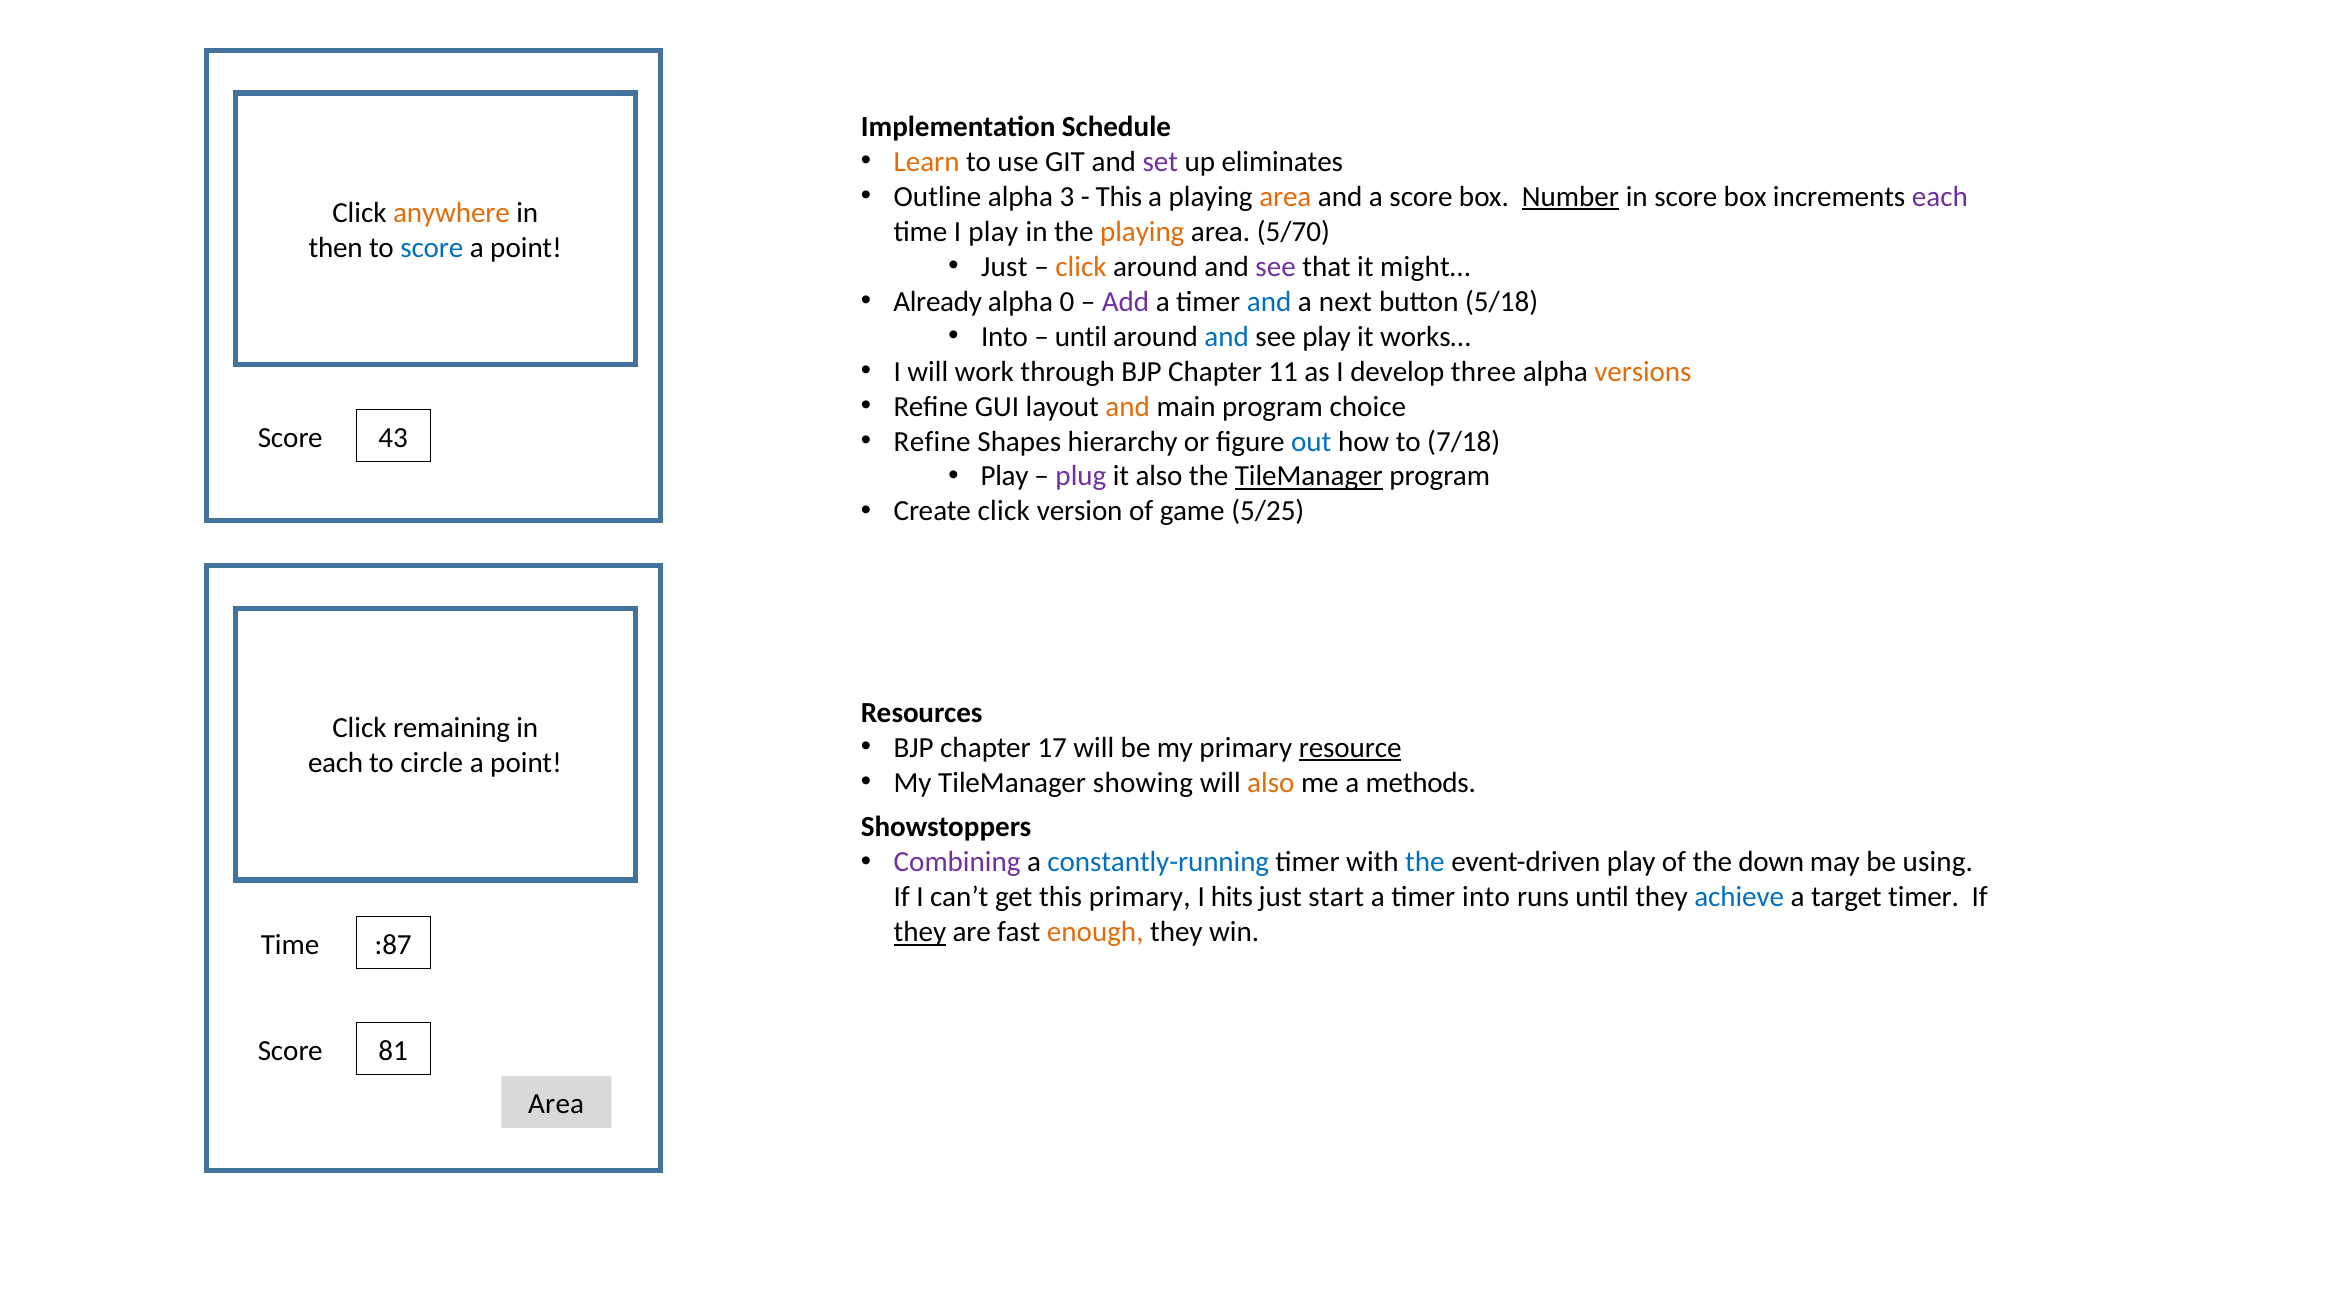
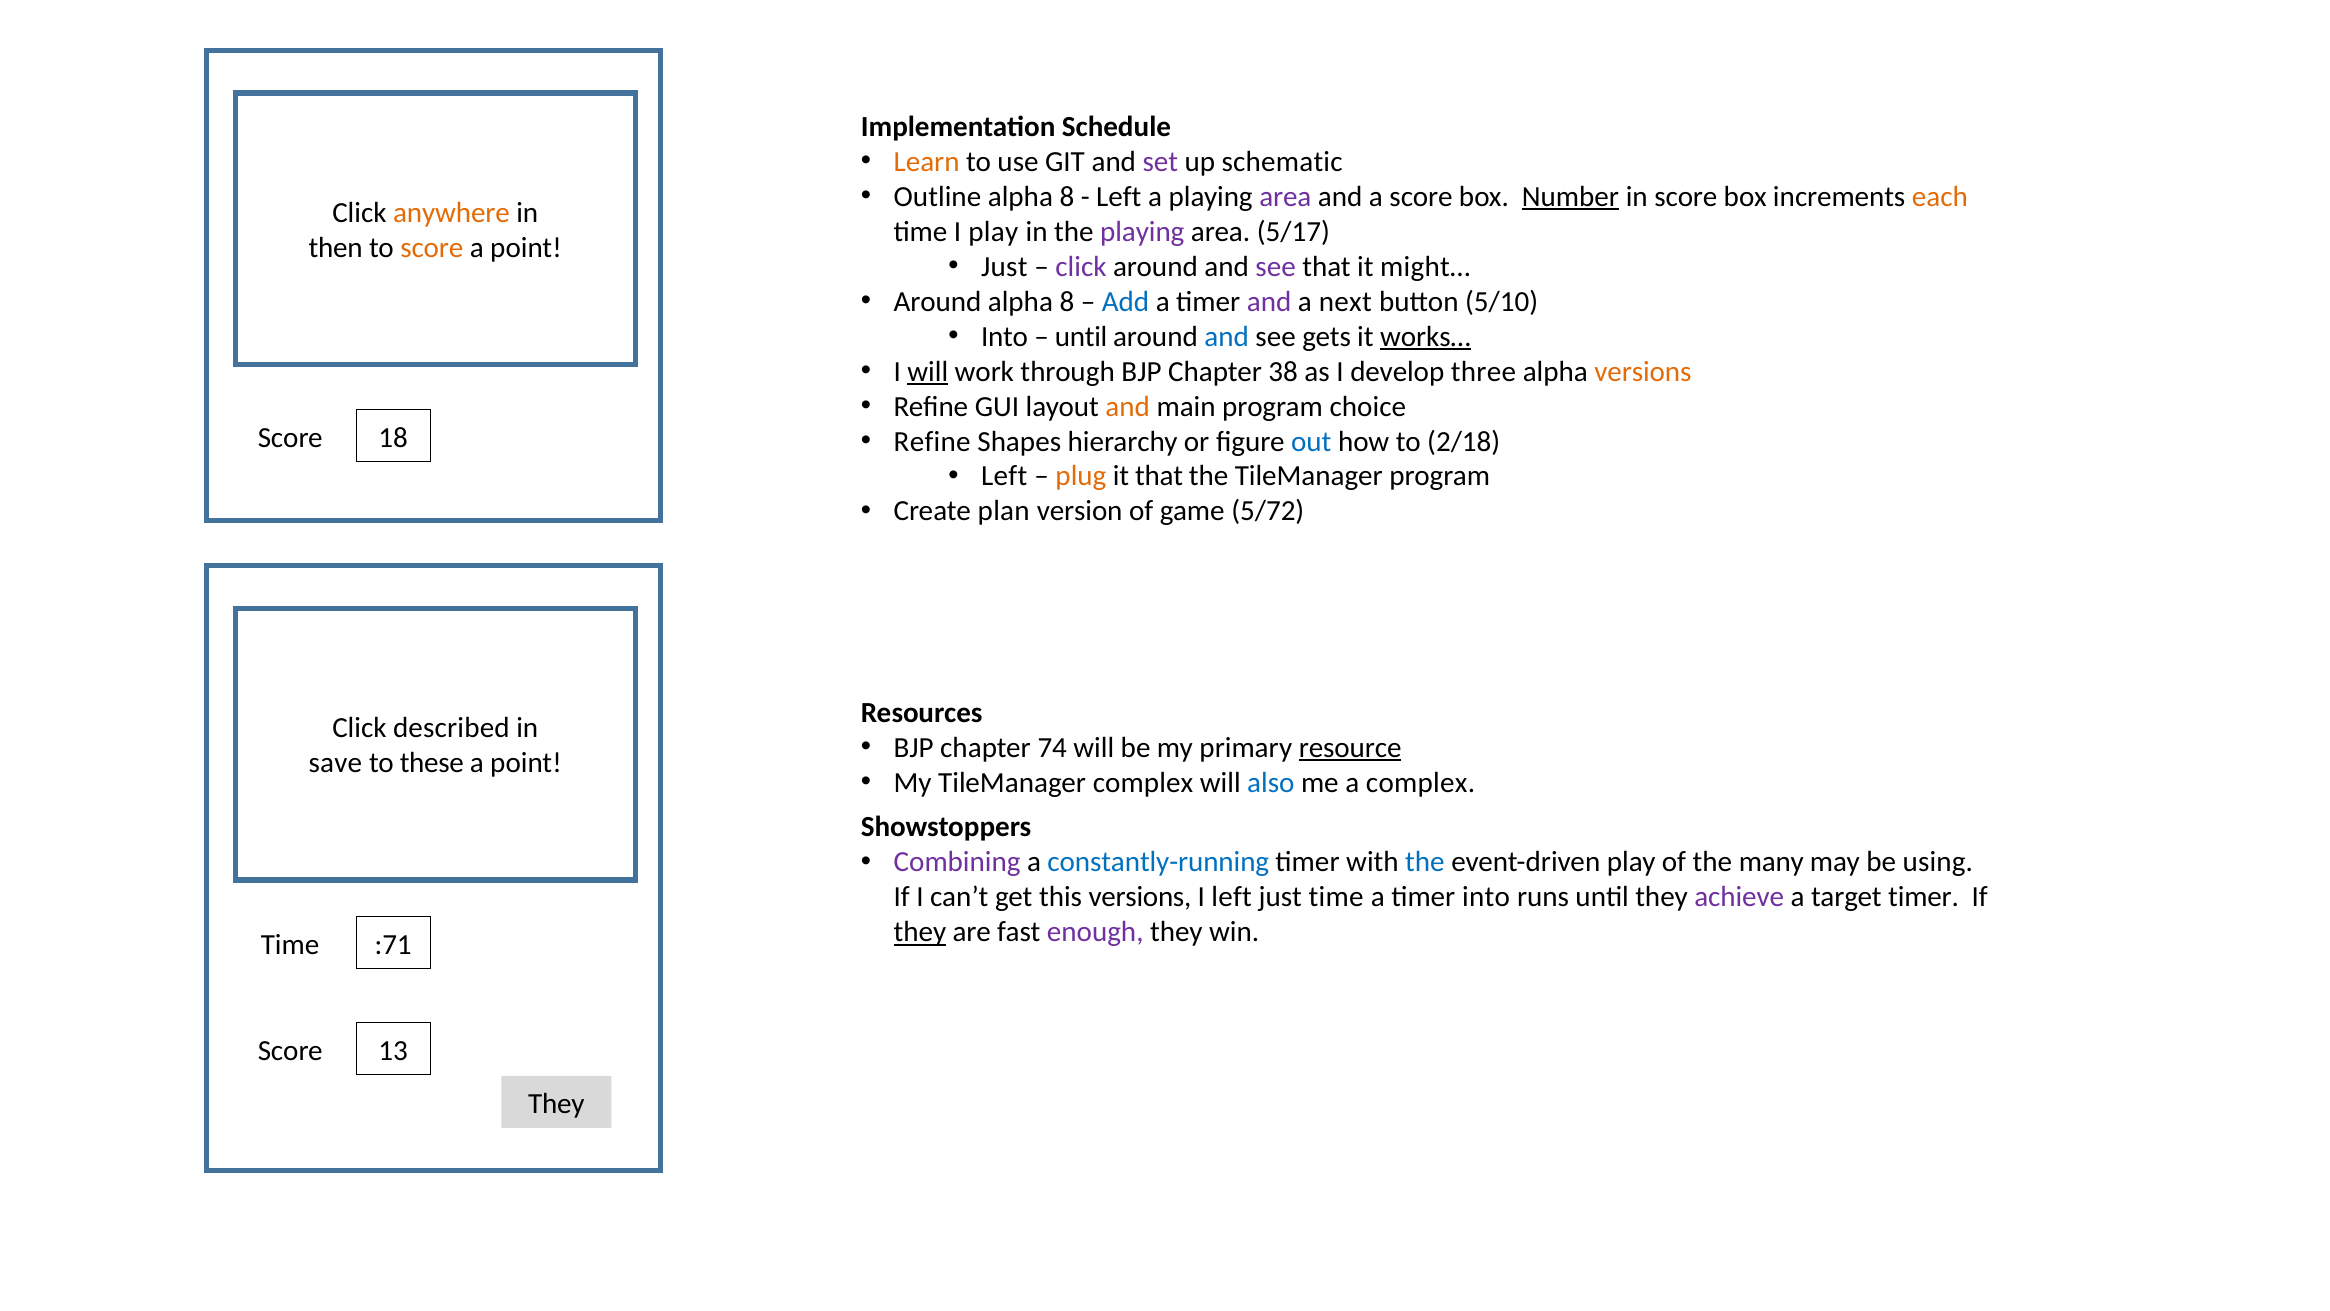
eliminates: eliminates -> schematic (1282, 162)
3: 3 -> 8 (1067, 197)
This: This -> Left (1119, 197)
area colour: orange -> purple (1285, 197)
each colour: purple -> orange (1940, 197)
playing colour: orange -> purple (1142, 232)
5/70: 5/70 -> 5/17 (1293, 232)
score colour: blue -> orange (432, 248)
click colour: orange -> purple (1081, 267)
Already: Already -> Around (938, 302)
0: 0 -> 8 (1067, 302)
Add colour: purple -> blue (1126, 302)
and colour: blue -> purple (1269, 302)
5/18: 5/18 -> 5/10 (1502, 302)
see play: play -> gets (1327, 336)
works… underline: none -> present (1425, 336)
will underline: none -> present (928, 371)
11: 11 -> 38 (1283, 371)
43: 43 -> 18 (393, 438)
7/18: 7/18 -> 2/18 (1464, 441)
Play: Play -> Left (1004, 476)
plug colour: purple -> orange (1081, 476)
it also: also -> that (1159, 476)
TileManager underline: present -> none (1309, 476)
Create click: click -> plan (1004, 511)
5/25: 5/25 -> 5/72 (1268, 511)
remaining: remaining -> described (451, 728)
17: 17 -> 74 (1052, 747)
each: each -> save (335, 763)
circle: circle -> these (432, 763)
TileManager showing: showing -> complex (1143, 782)
also colour: orange -> blue (1271, 782)
a methods: methods -> complex (1421, 782)
down: down -> many (1771, 862)
this primary: primary -> versions (1140, 897)
I hits: hits -> left (1232, 897)
just start: start -> time (1336, 897)
achieve colour: blue -> purple (1739, 897)
enough colour: orange -> purple (1095, 932)
:87: :87 -> :71 (393, 944)
81: 81 -> 13 (393, 1051)
Area: Area -> They (556, 1104)
